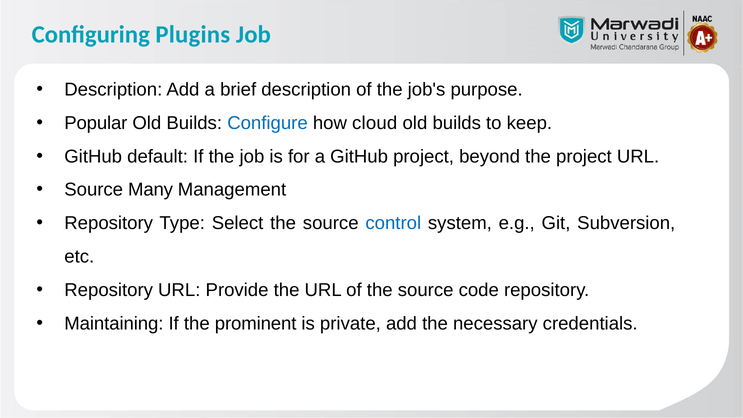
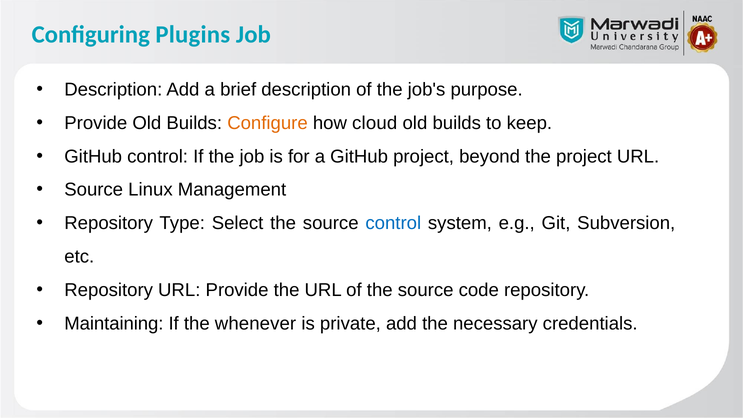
Popular: Popular -> Provide (96, 123)
Configure colour: blue -> orange (268, 123)
GitHub default: default -> control (158, 156)
Many: Many -> Linux (150, 190)
prominent: prominent -> whenever (256, 324)
